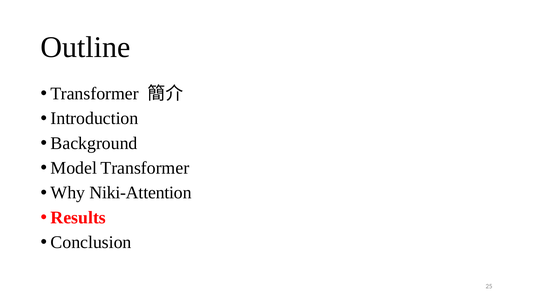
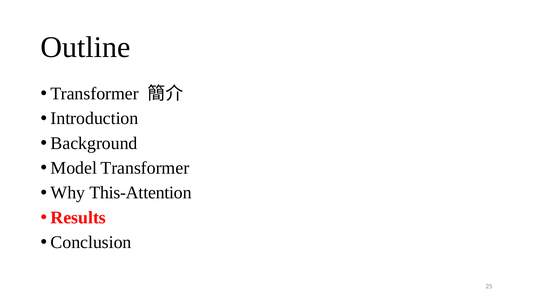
Niki-Attention: Niki-Attention -> This-Attention (140, 193)
